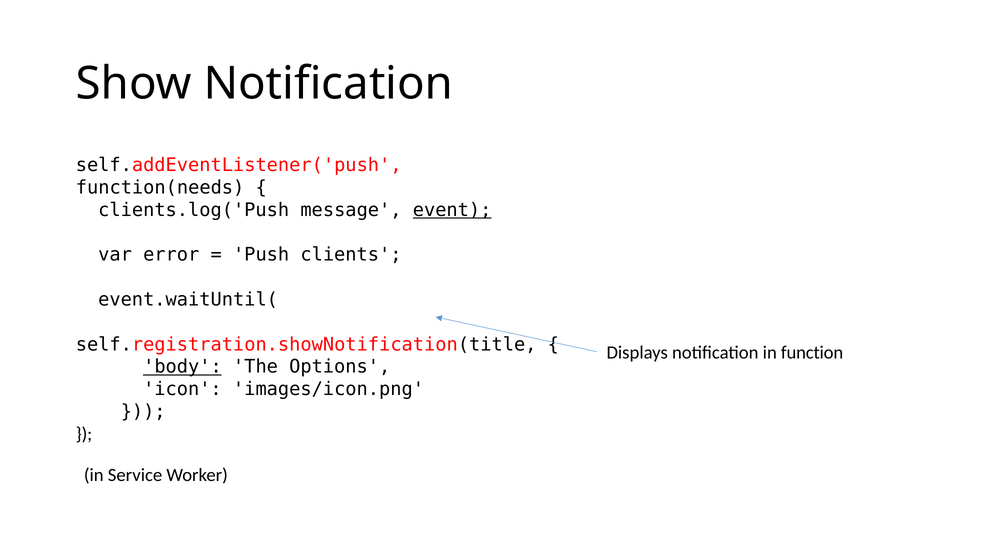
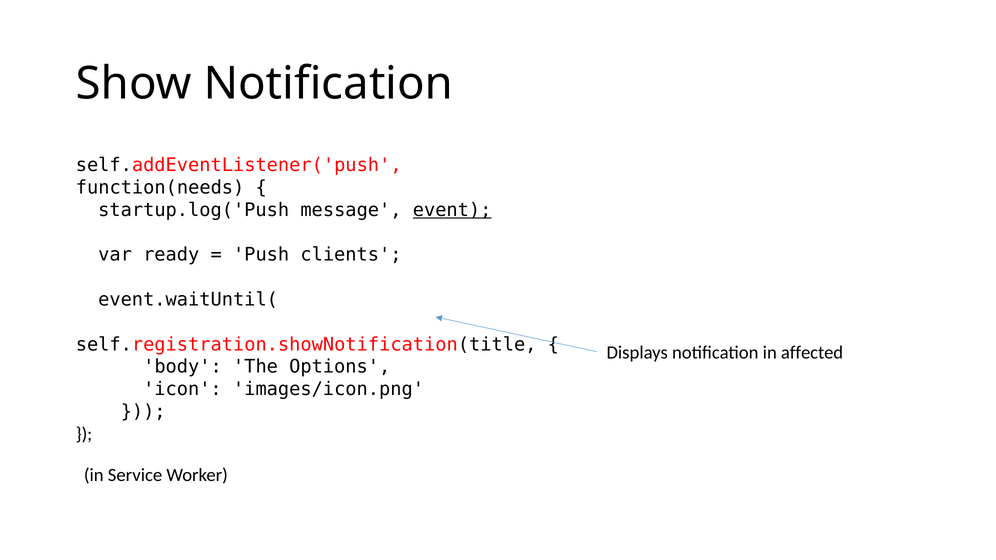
clients.log('Push: clients.log('Push -> startup.log('Push (194, 210)
error: error -> ready (171, 255)
function: function -> affected (812, 353)
body underline: present -> none (182, 367)
